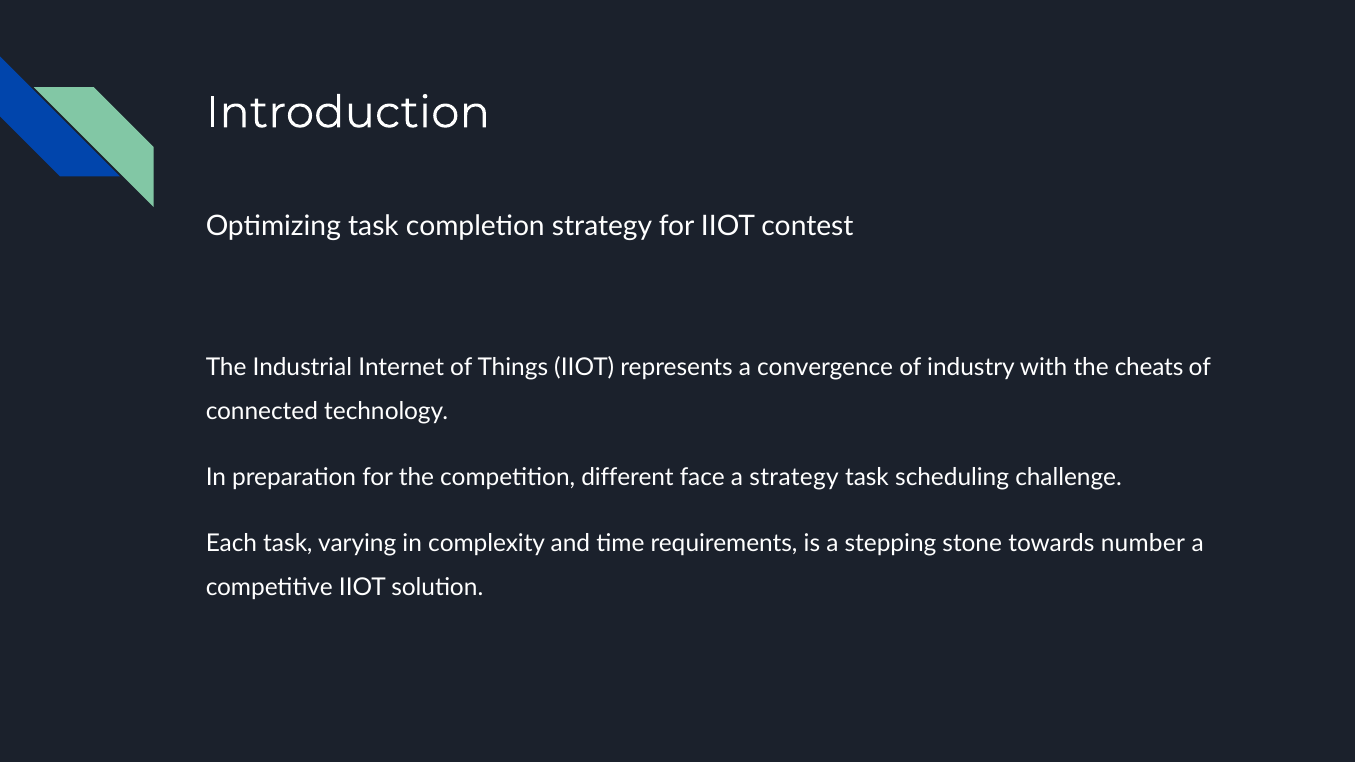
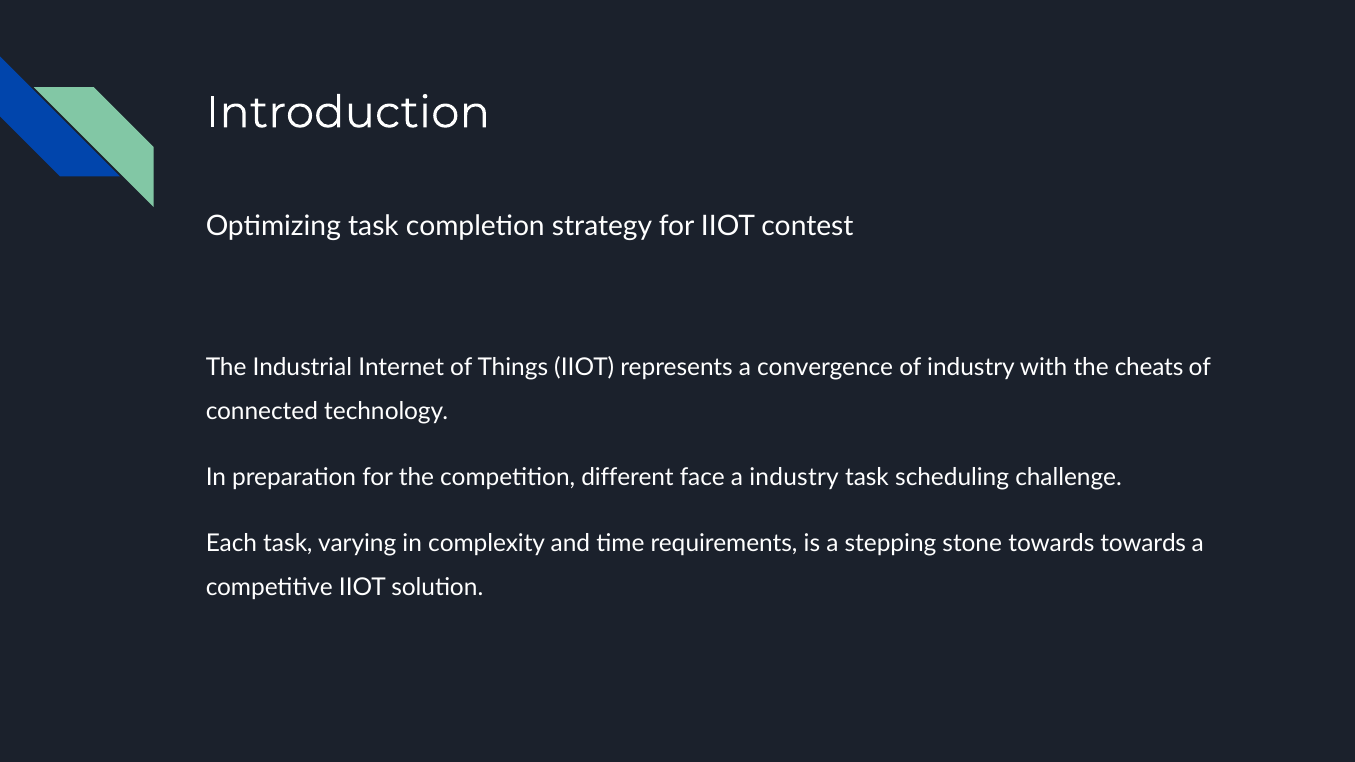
a strategy: strategy -> industry (794, 478)
towards number: number -> towards (1143, 544)
